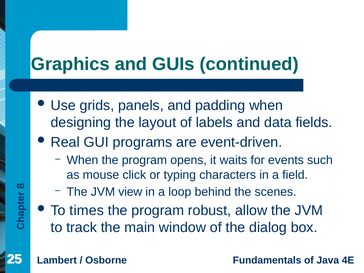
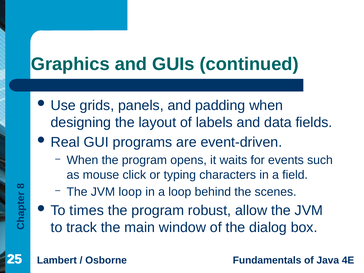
JVM view: view -> loop (130, 192)
